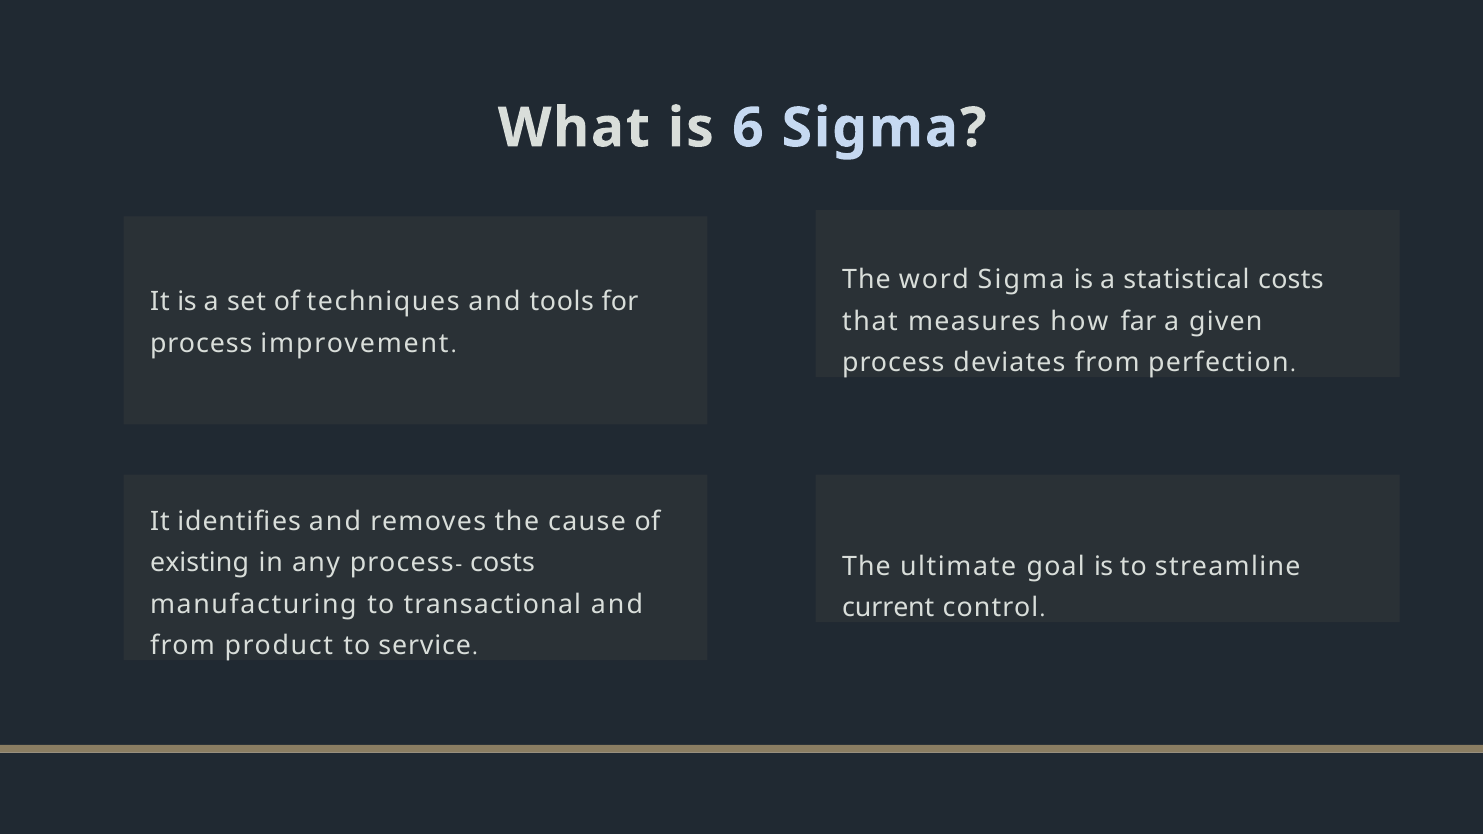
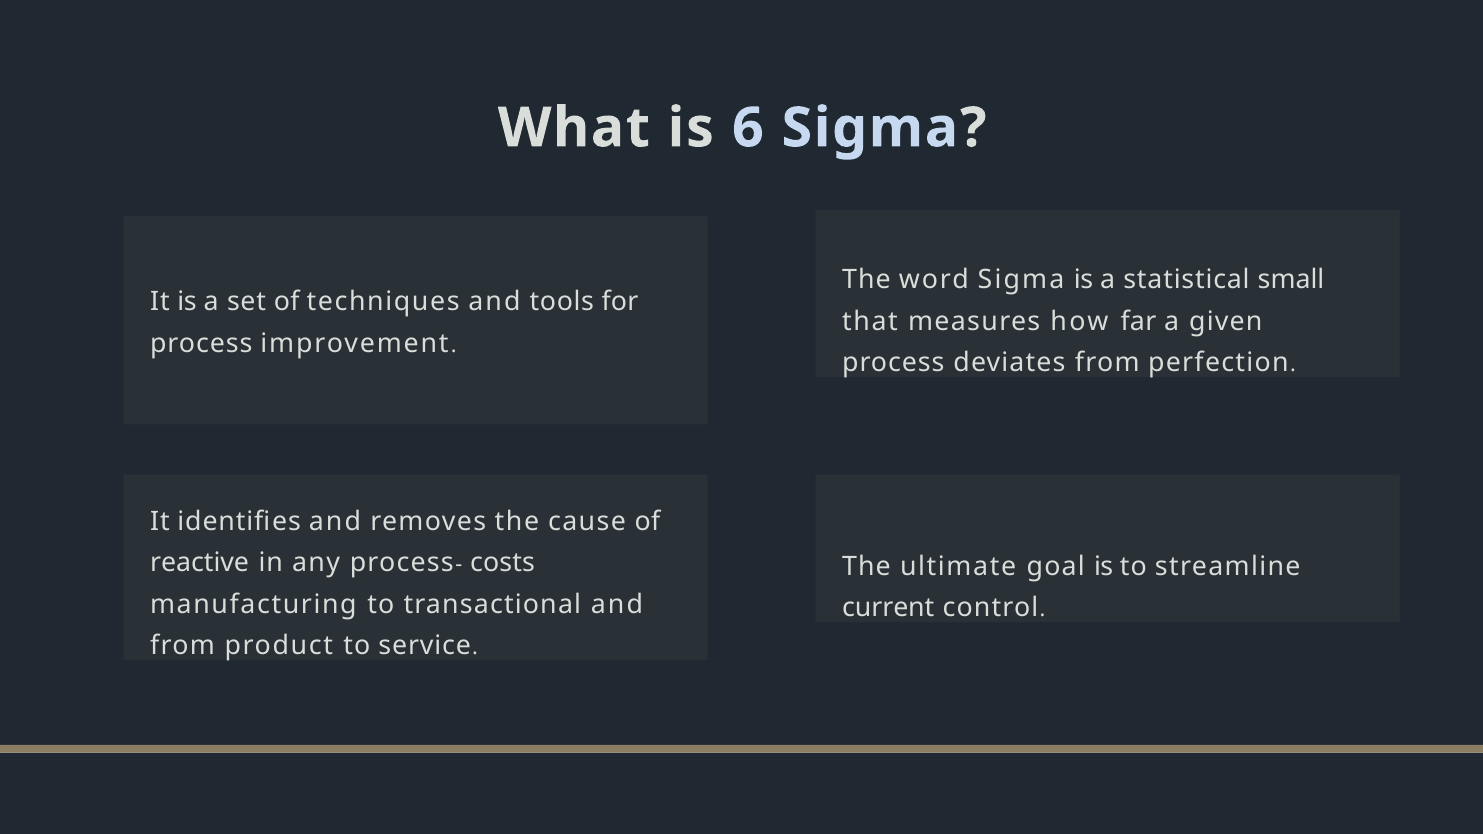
statistical costs: costs -> small (1291, 280)
existing: existing -> reactive (200, 563)
